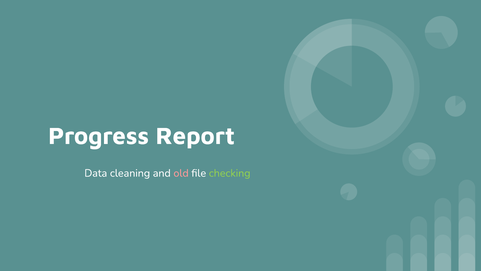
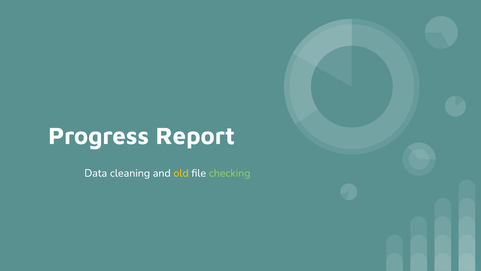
old colour: pink -> yellow (181, 173)
